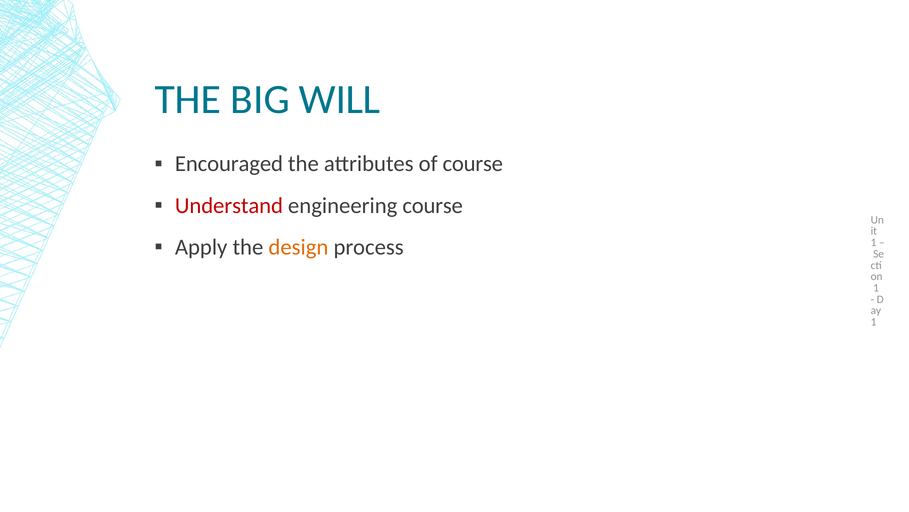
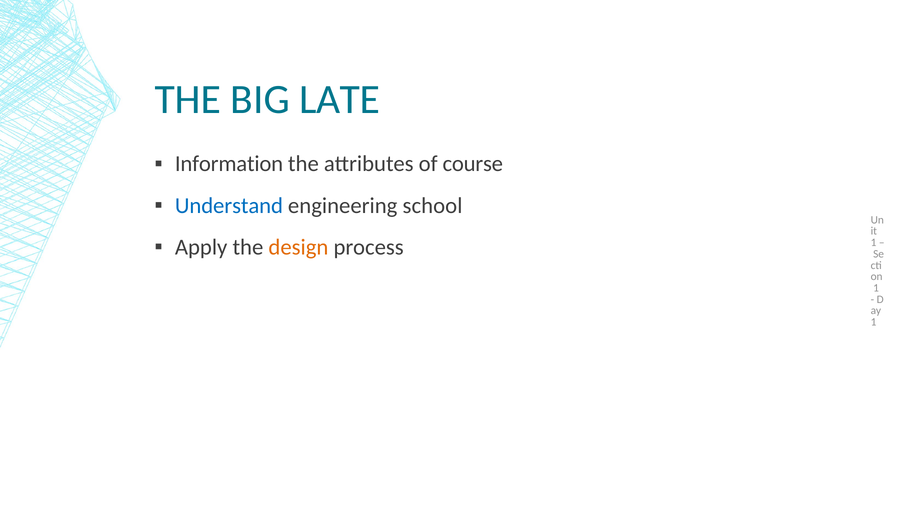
WILL: WILL -> LATE (340, 99)
Encouraged: Encouraged -> Information (229, 164)
Understand colour: red -> blue (229, 205)
engineering course: course -> school (433, 205)
